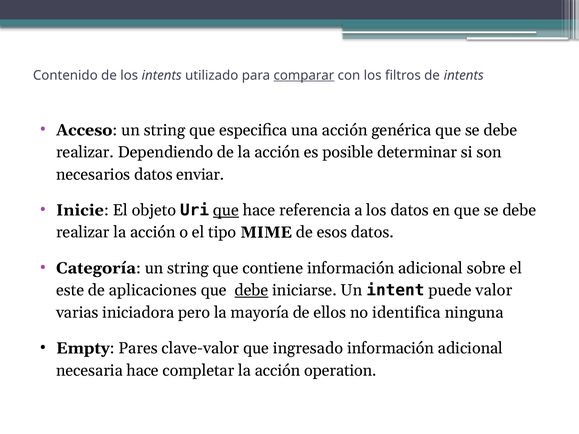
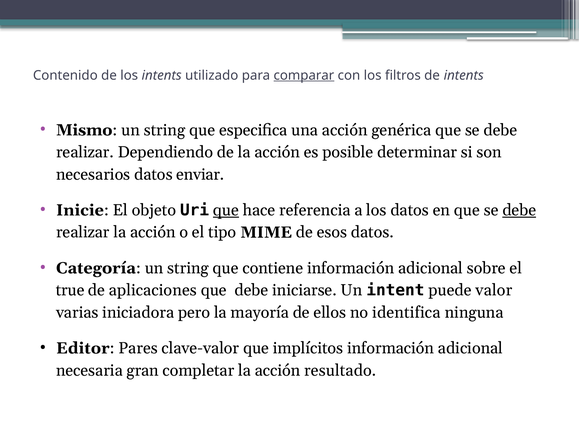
Acceso: Acceso -> Mismo (84, 130)
debe underline: none -> present (519, 210)
este: este -> true (70, 290)
debe underline: present -> none (251, 290)
Empty: Empty -> Editor (83, 348)
ingresado: ingresado -> implícitos (308, 348)
necesaria hace: hace -> gran (143, 371)
operation: operation -> resultado (340, 371)
